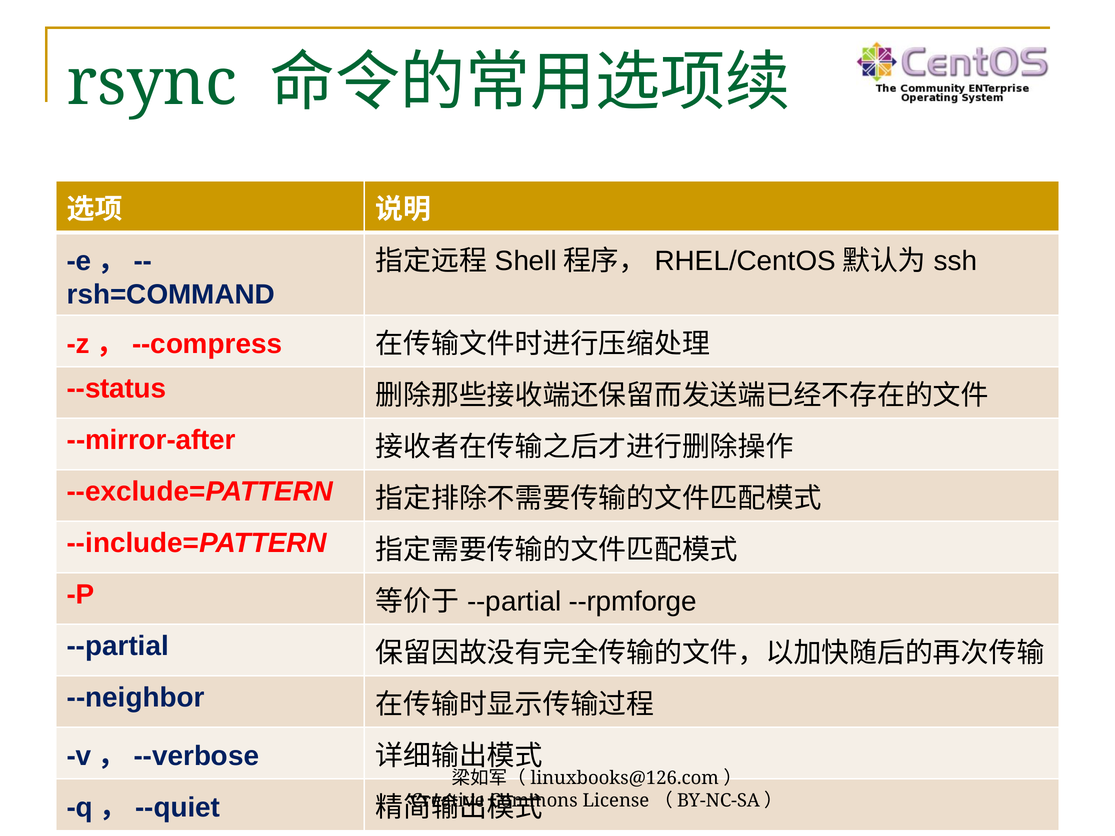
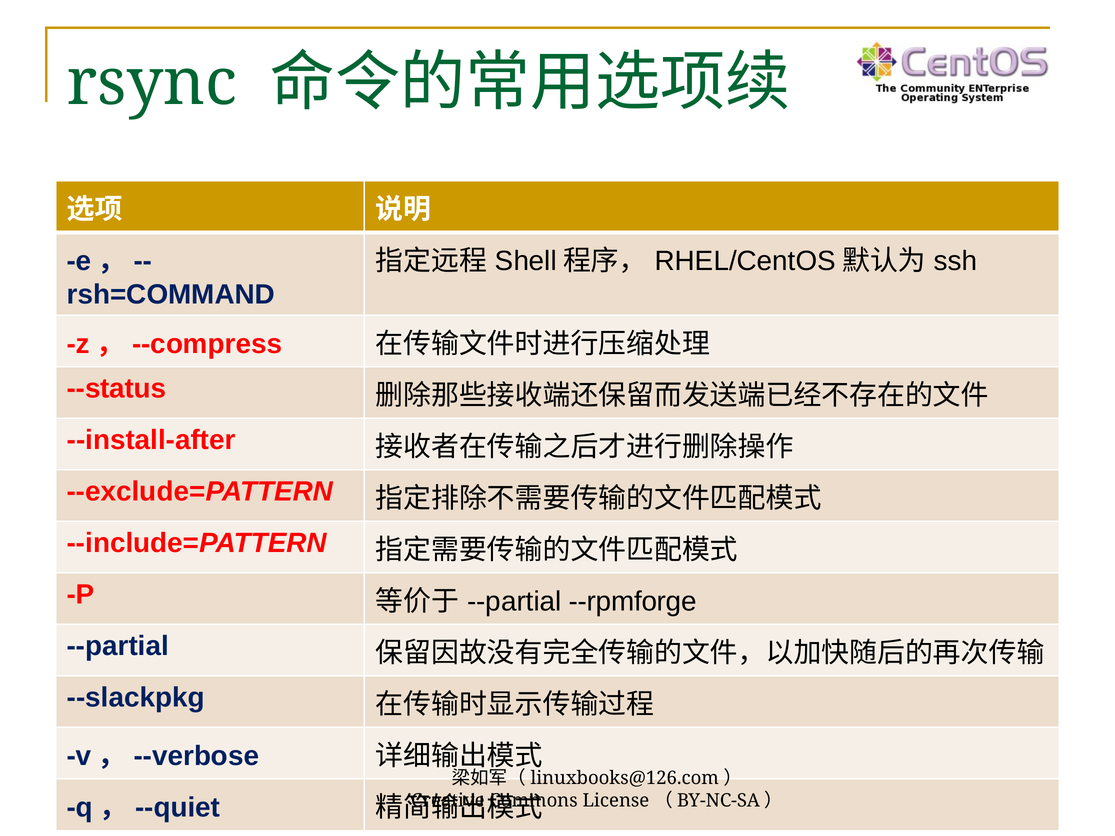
--mirror-after: --mirror-after -> --install-after (151, 440)
--neighbor: --neighbor -> --slackpkg (136, 698)
